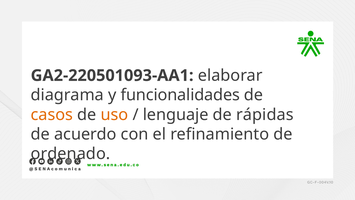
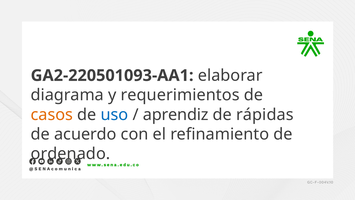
funcionalidades: funcionalidades -> requerimientos (180, 95)
uso colour: orange -> blue (114, 114)
lenguaje: lenguaje -> aprendiz (176, 114)
